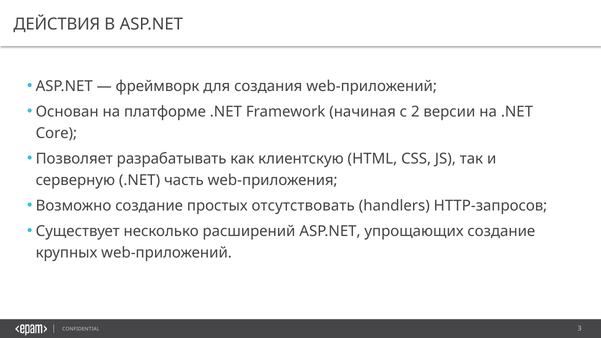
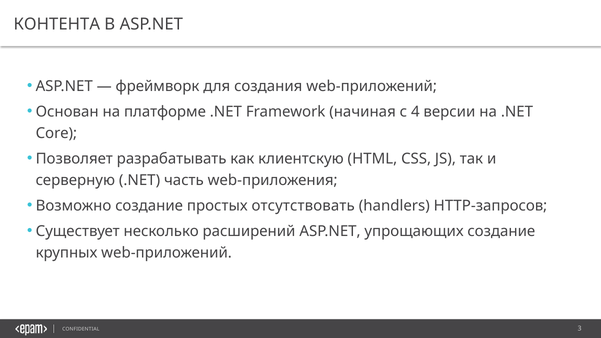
ДЕЙСТВИЯ: ДЕЙСТВИЯ -> КОНТЕНТА (57, 24)
2: 2 -> 4 (415, 112)
